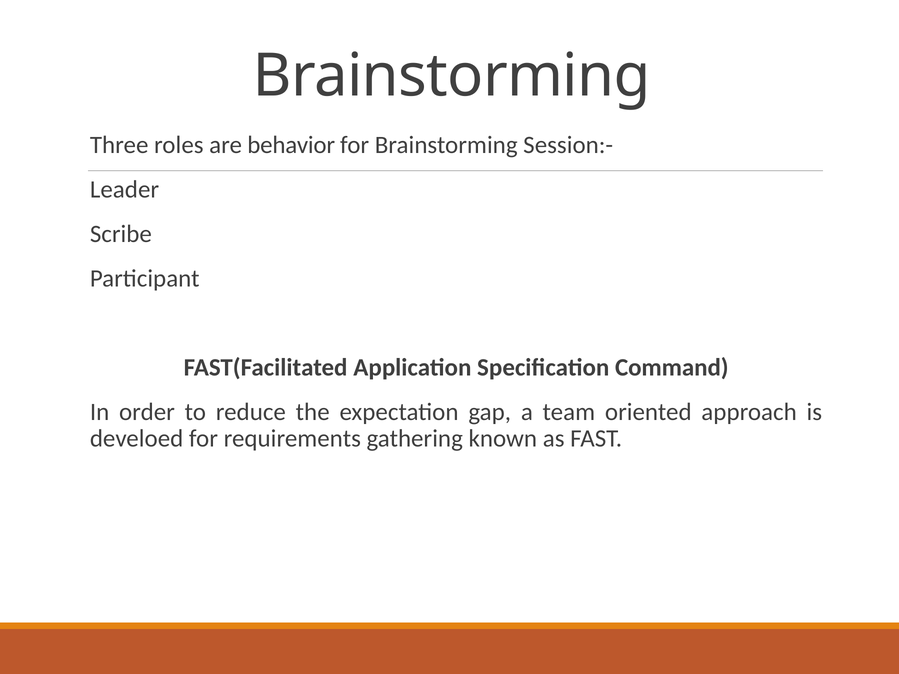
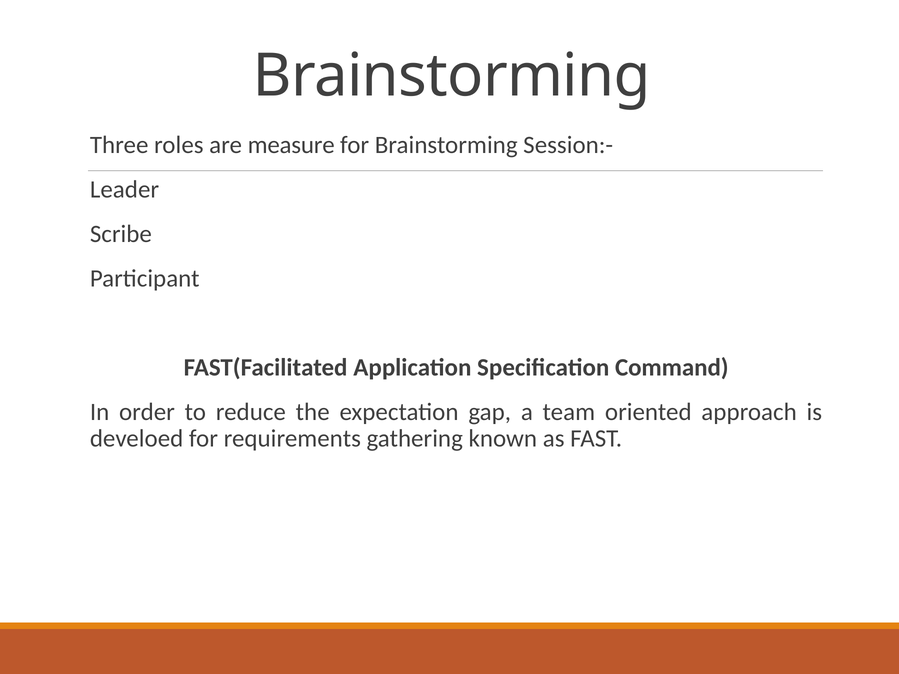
behavior: behavior -> measure (291, 145)
